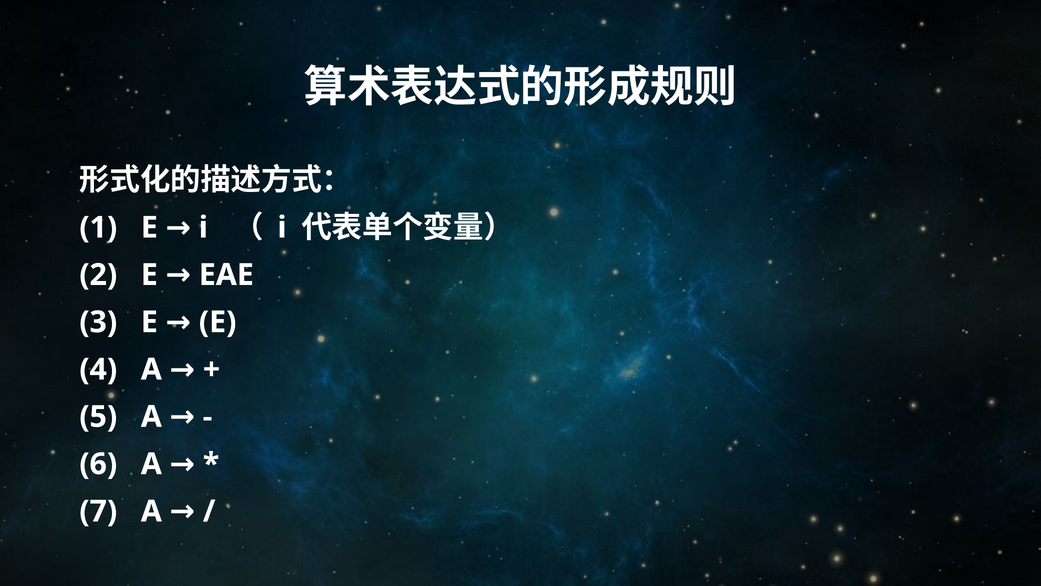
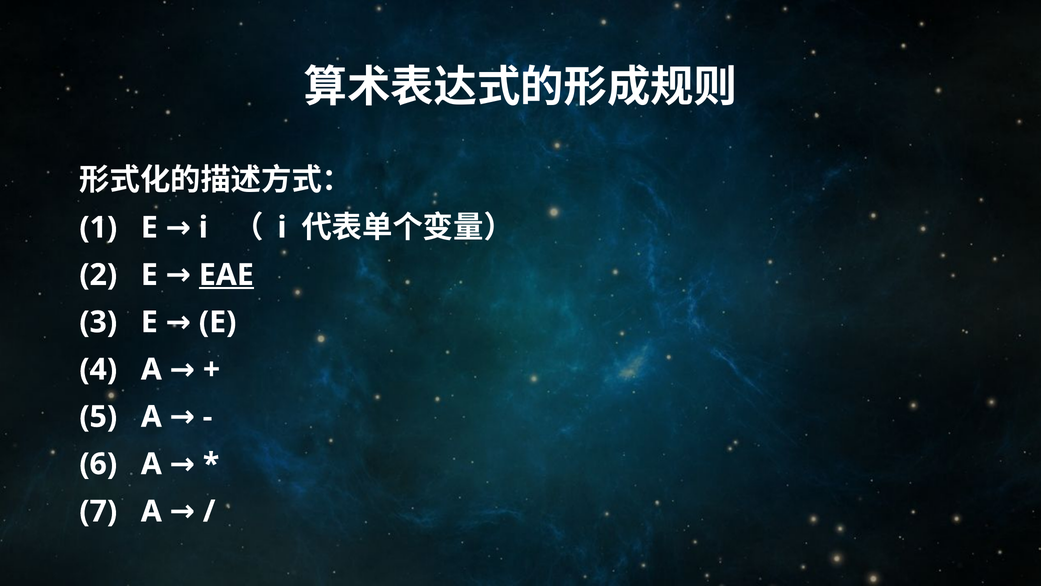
EAE underline: none -> present (226, 275)
